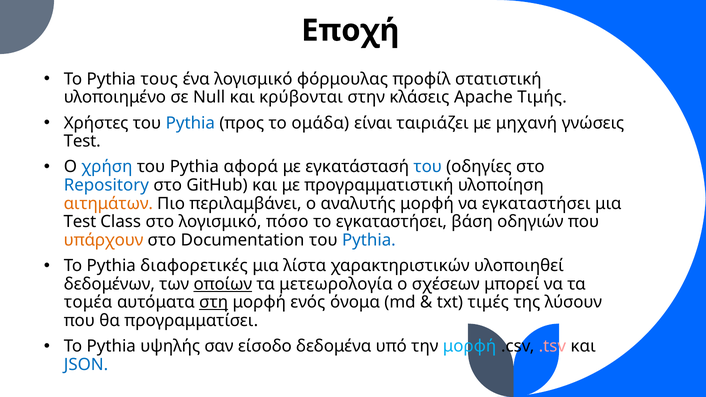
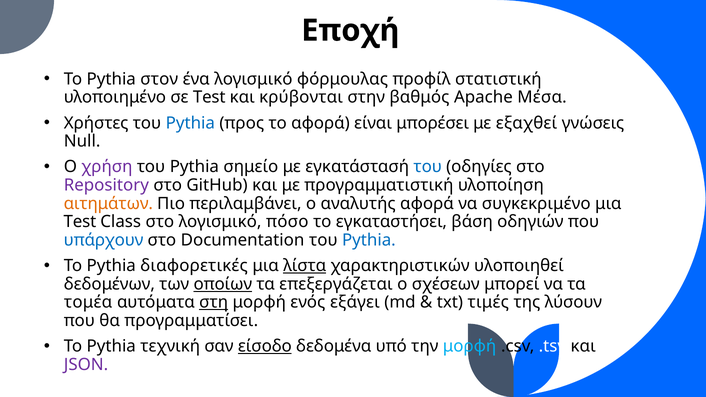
τους: τους -> στον (159, 79)
σε Null: Null -> Test (209, 97)
κλάσεις: κλάσεις -> βαθμός (419, 97)
Τιμής: Τιμής -> Μέσα (542, 97)
το ομάδα: ομάδα -> αφορά (320, 123)
ταιριάζει: ταιριάζει -> μπορέσει (433, 123)
μηχανή: μηχανή -> εξαχθεί (526, 123)
Test: Test -> Null (82, 141)
χρήση colour: blue -> purple (107, 167)
αφορά: αφορά -> σημείο (251, 167)
Repository colour: blue -> purple (106, 185)
αναλυτής μορφή: μορφή -> αφορά (427, 204)
να εγκαταστήσει: εγκαταστήσει -> συγκεκριμένο (536, 204)
υπάρχουν colour: orange -> blue (104, 240)
λίστα underline: none -> present (305, 266)
μετεωρολογία: μετεωρολογία -> επεξεργάζεται (336, 284)
όνομα: όνομα -> εξάγει (355, 302)
υψηλής: υψηλής -> τεχνική (170, 346)
είσοδο underline: none -> present (265, 346)
.tsv colour: pink -> white (552, 346)
JSON colour: blue -> purple (86, 365)
